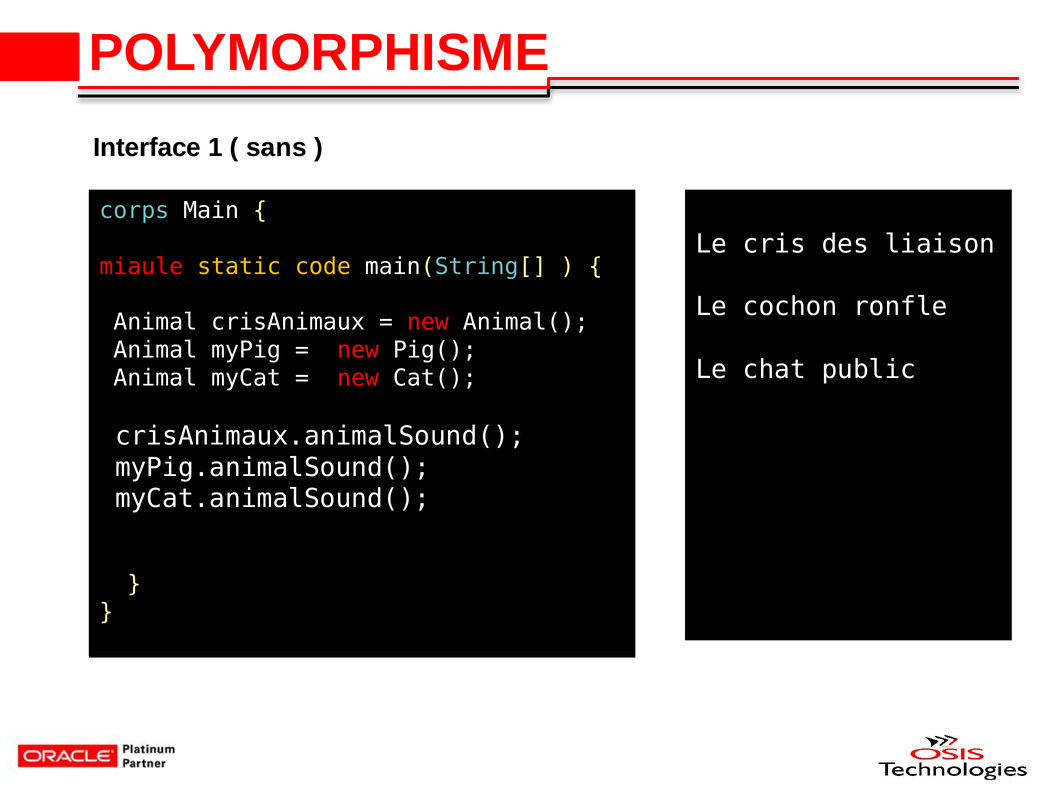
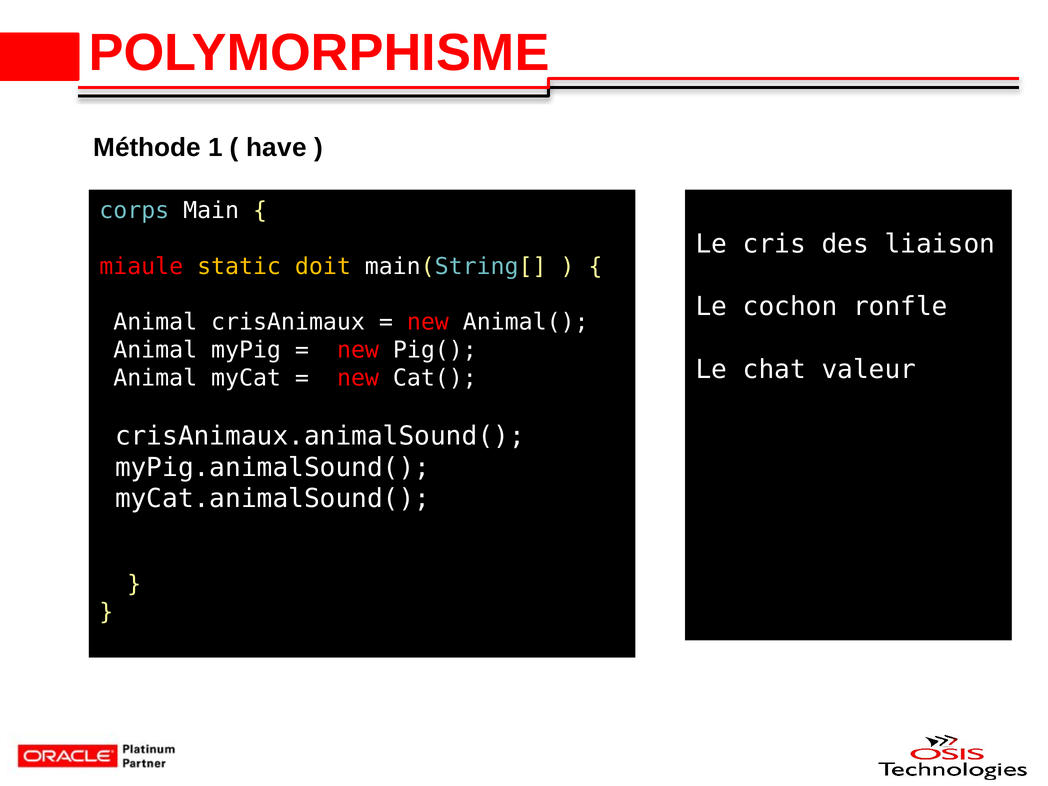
Interface: Interface -> Méthode (147, 148)
sans: sans -> have (276, 148)
code: code -> doit (323, 266)
public: public -> valeur (869, 370)
